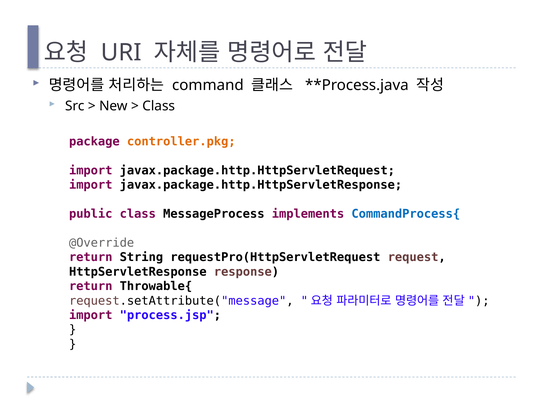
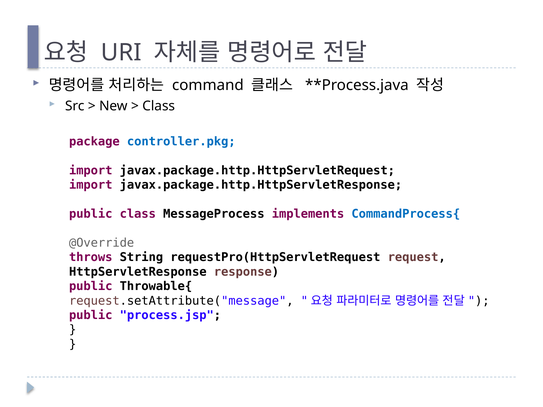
controller.pkg colour: orange -> blue (181, 142)
return: return -> throws (91, 257)
return: return -> public (91, 286)
import: import -> public (91, 315)
